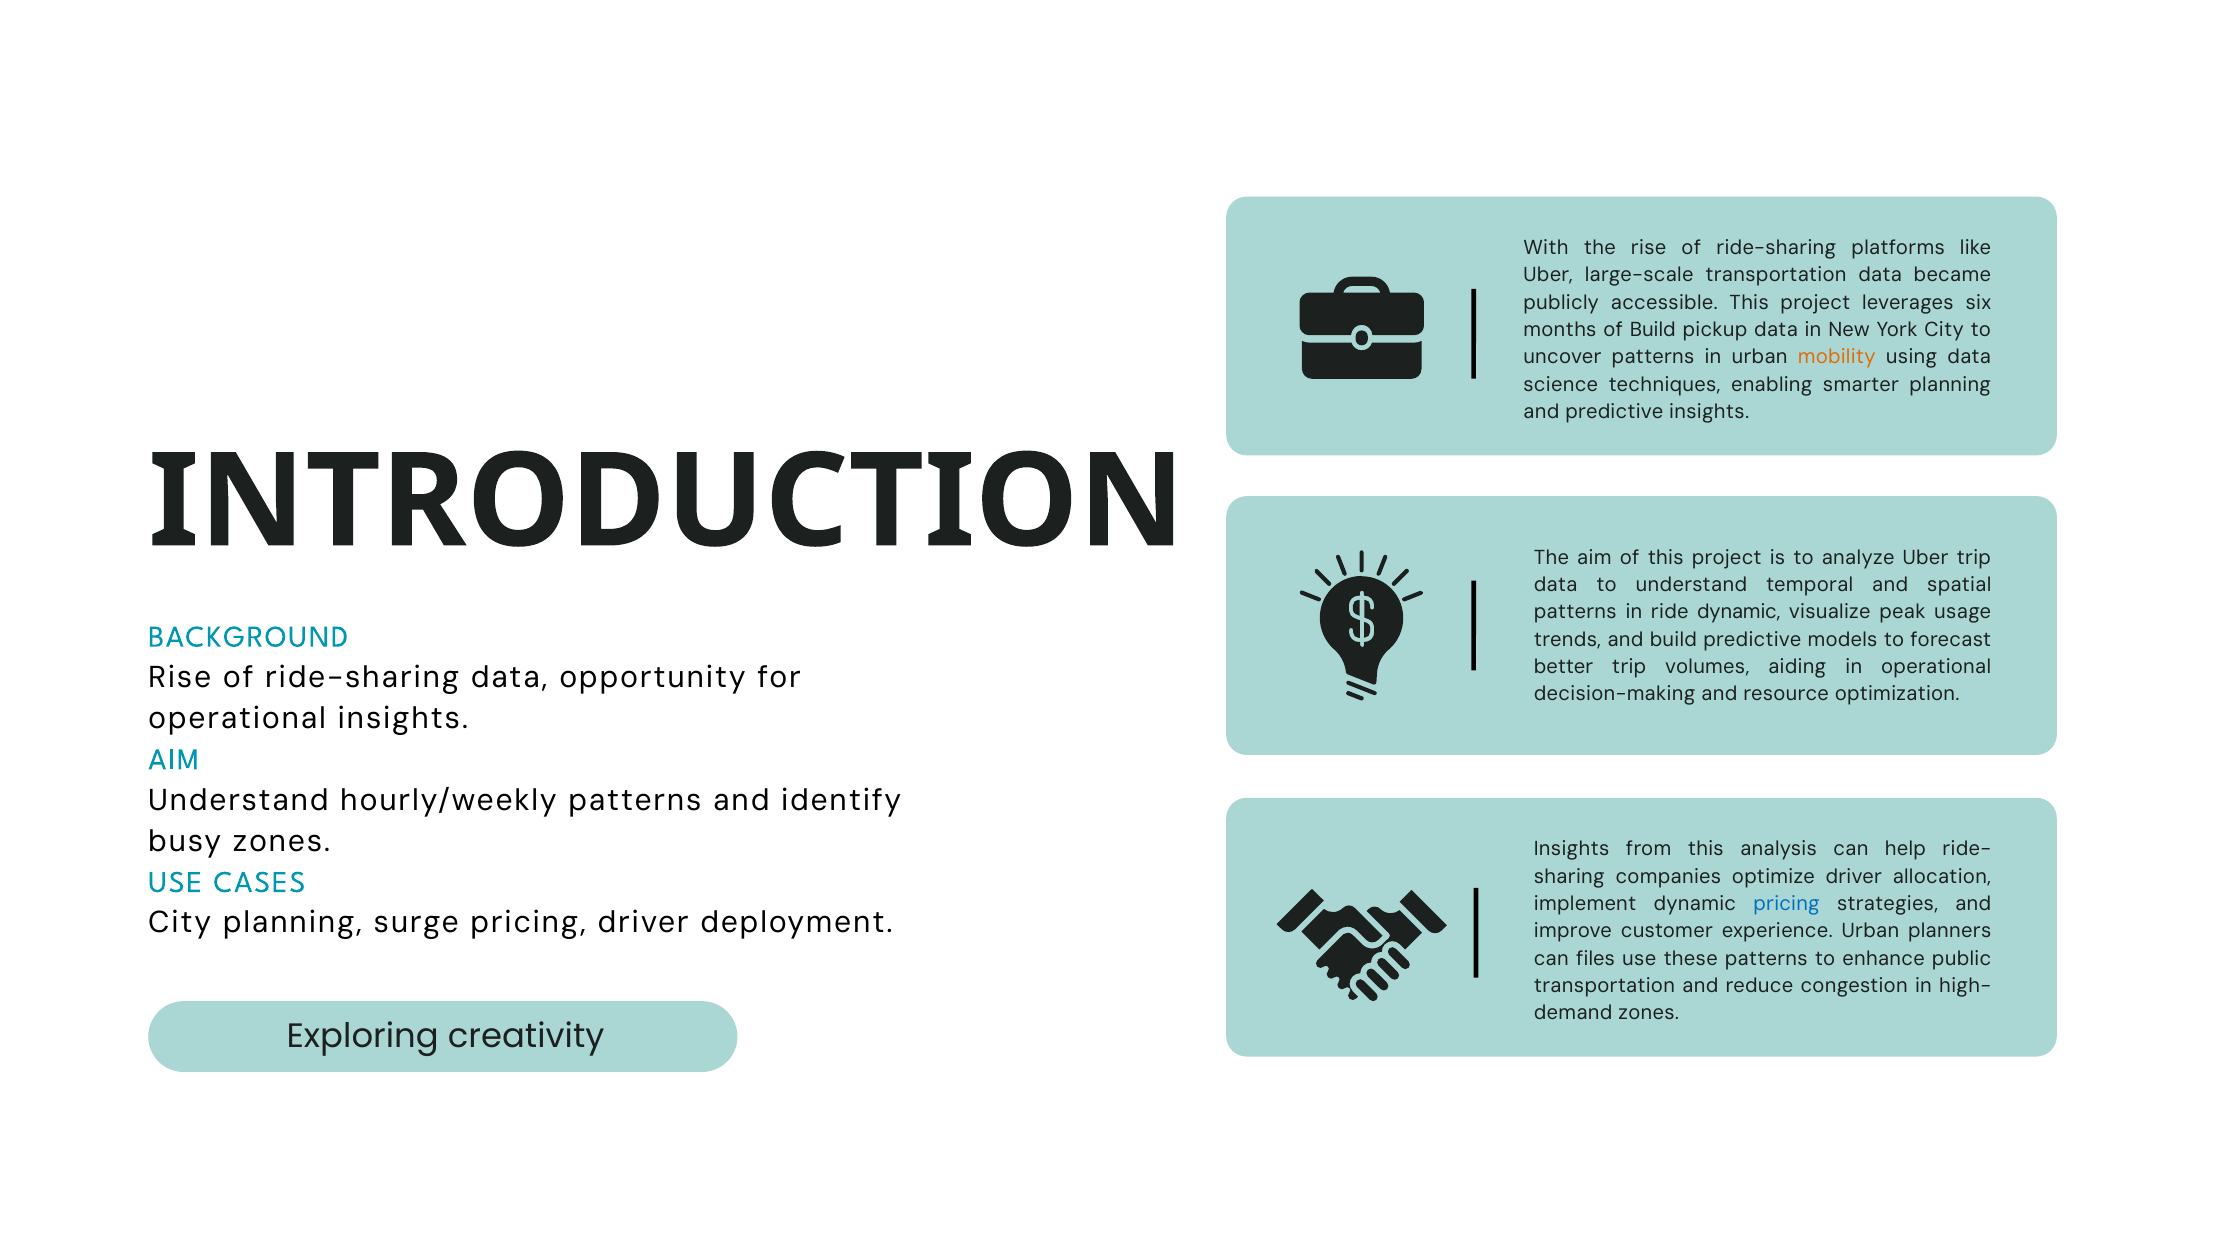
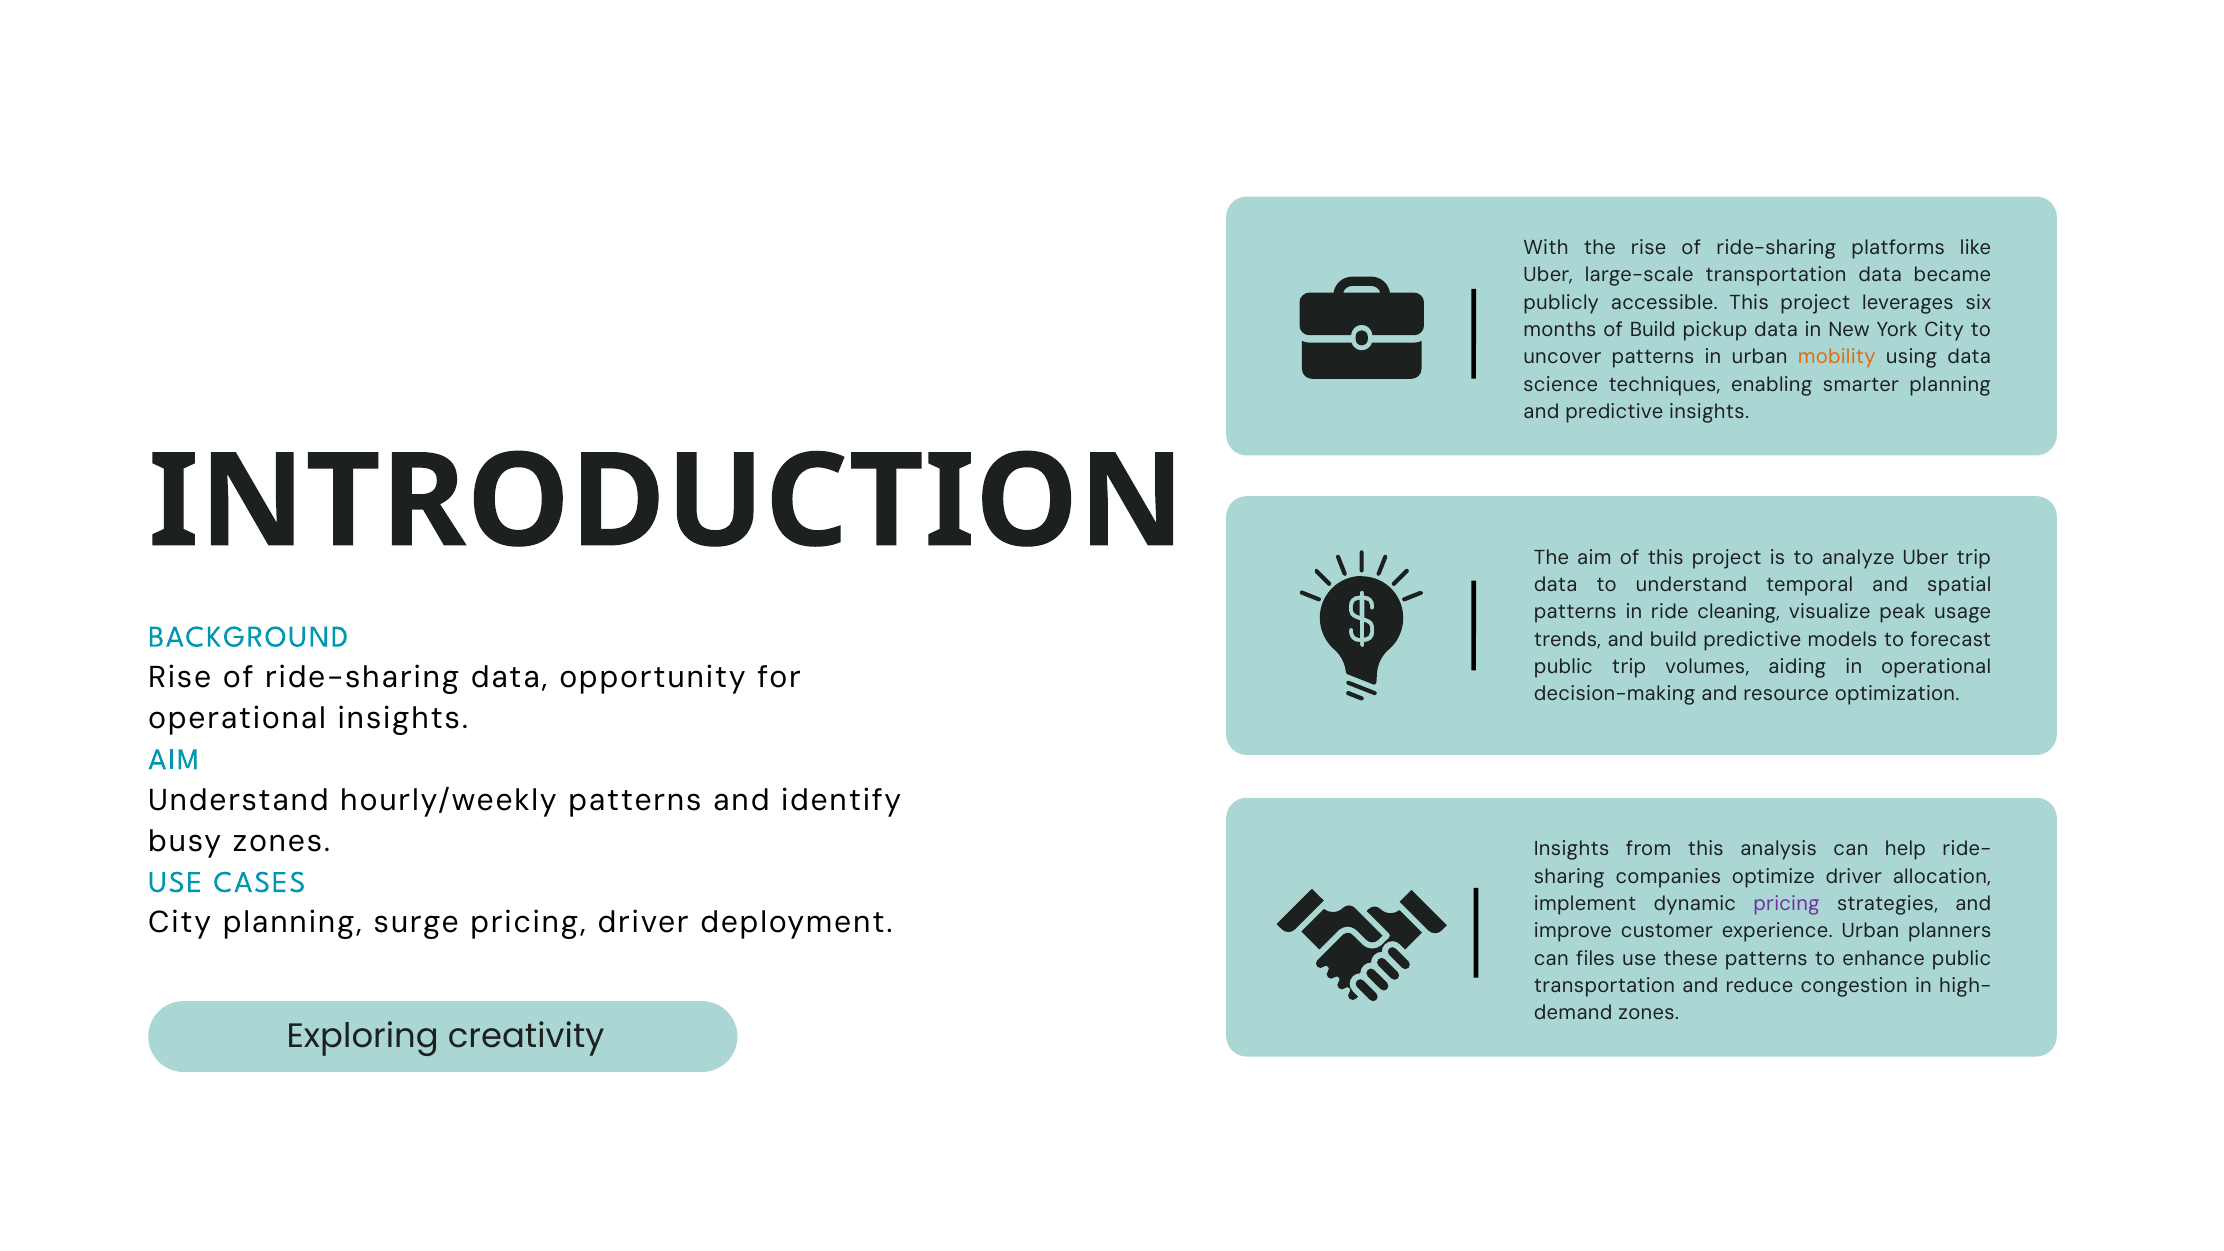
ride dynamic: dynamic -> cleaning (1739, 612)
better: better -> public (1563, 667)
pricing colour: blue -> purple (1787, 904)
